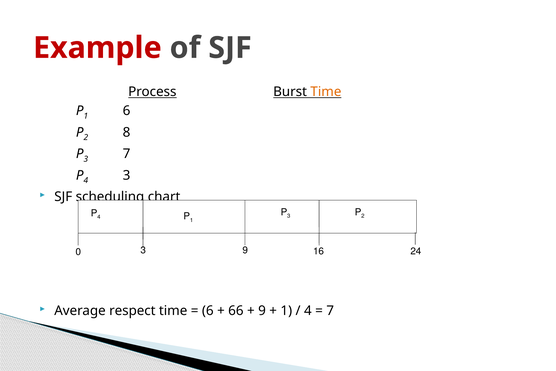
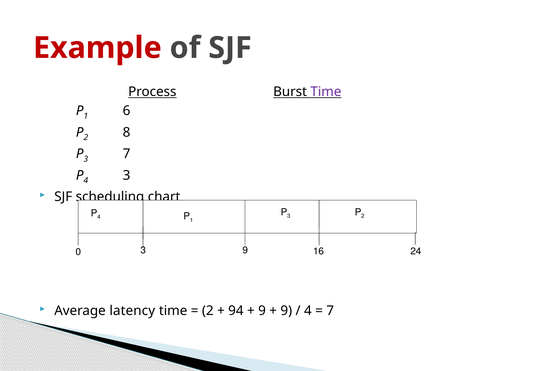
Time colour: orange -> purple (326, 92)
respect: respect -> latency (132, 311)
6: 6 -> 2 (208, 311)
66: 66 -> 94 (236, 311)
1: 1 -> 9 (286, 311)
